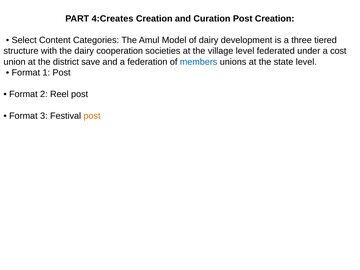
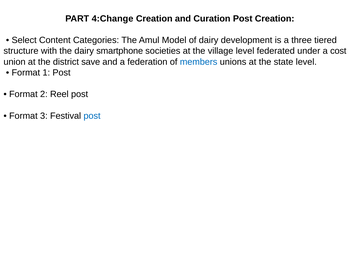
4:Creates: 4:Creates -> 4:Change (113, 19)
cooperation: cooperation -> smartphone (120, 51)
post colour: orange -> blue (92, 116)
